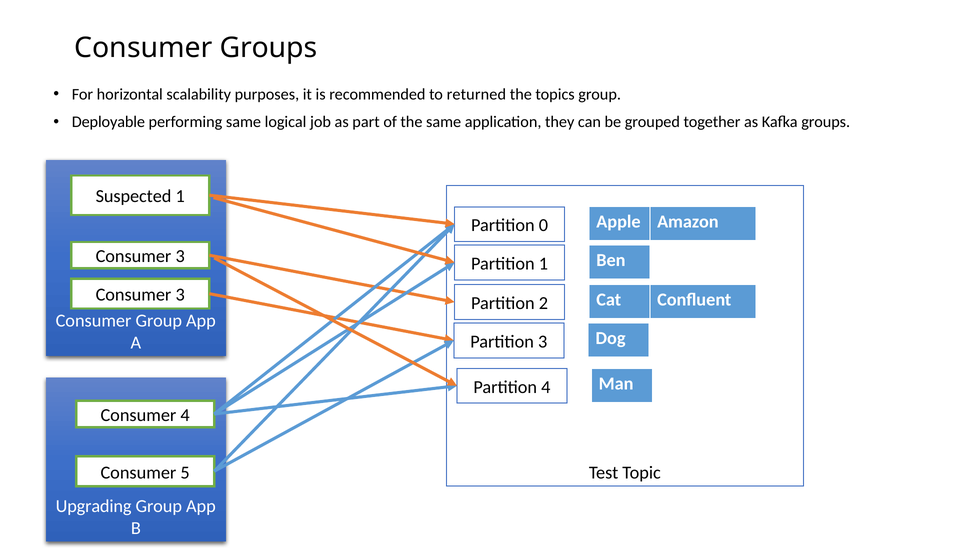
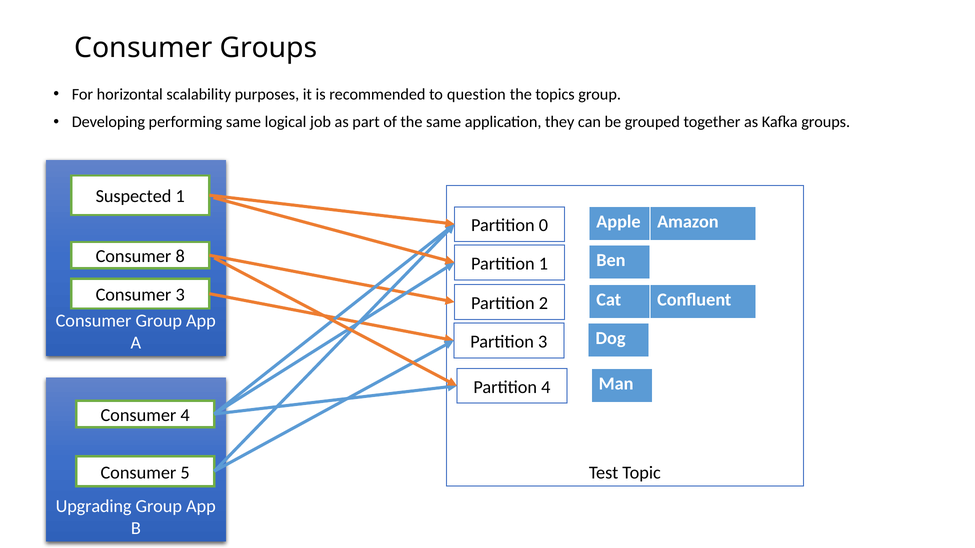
returned: returned -> question (476, 94)
Deployable: Deployable -> Developing (108, 122)
3: 3 -> 8 (180, 257)
